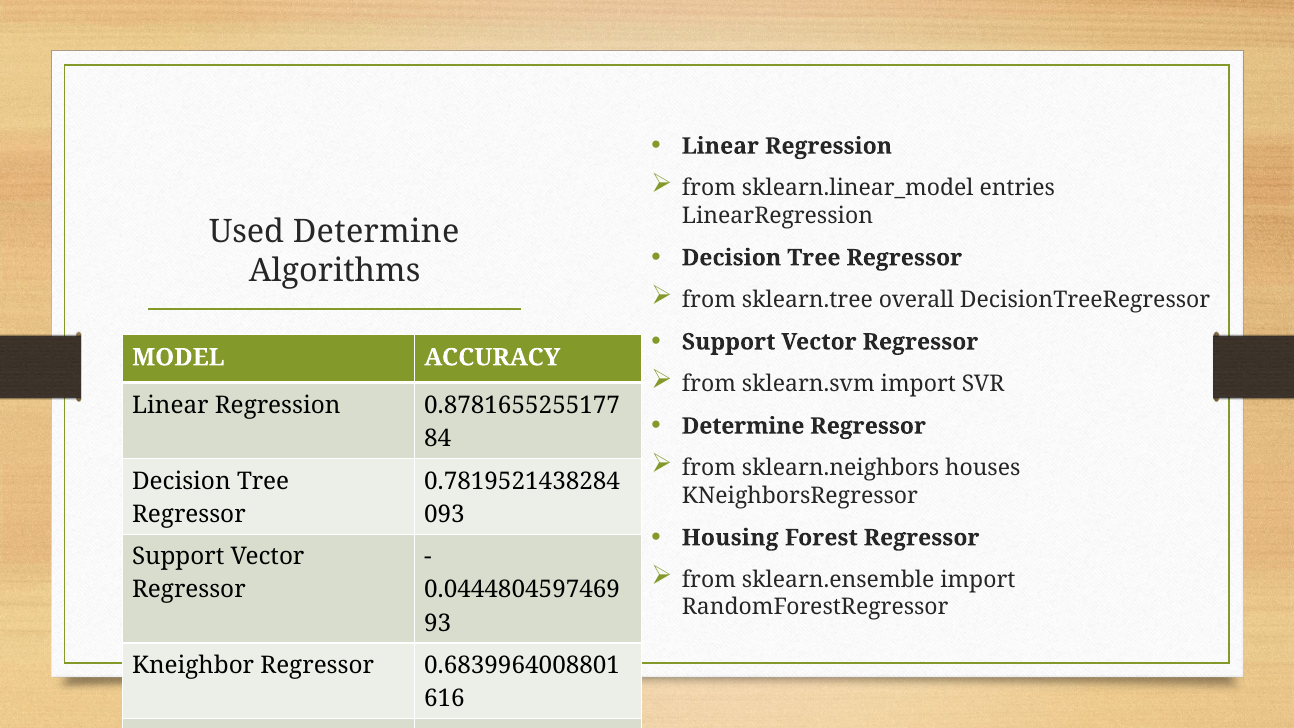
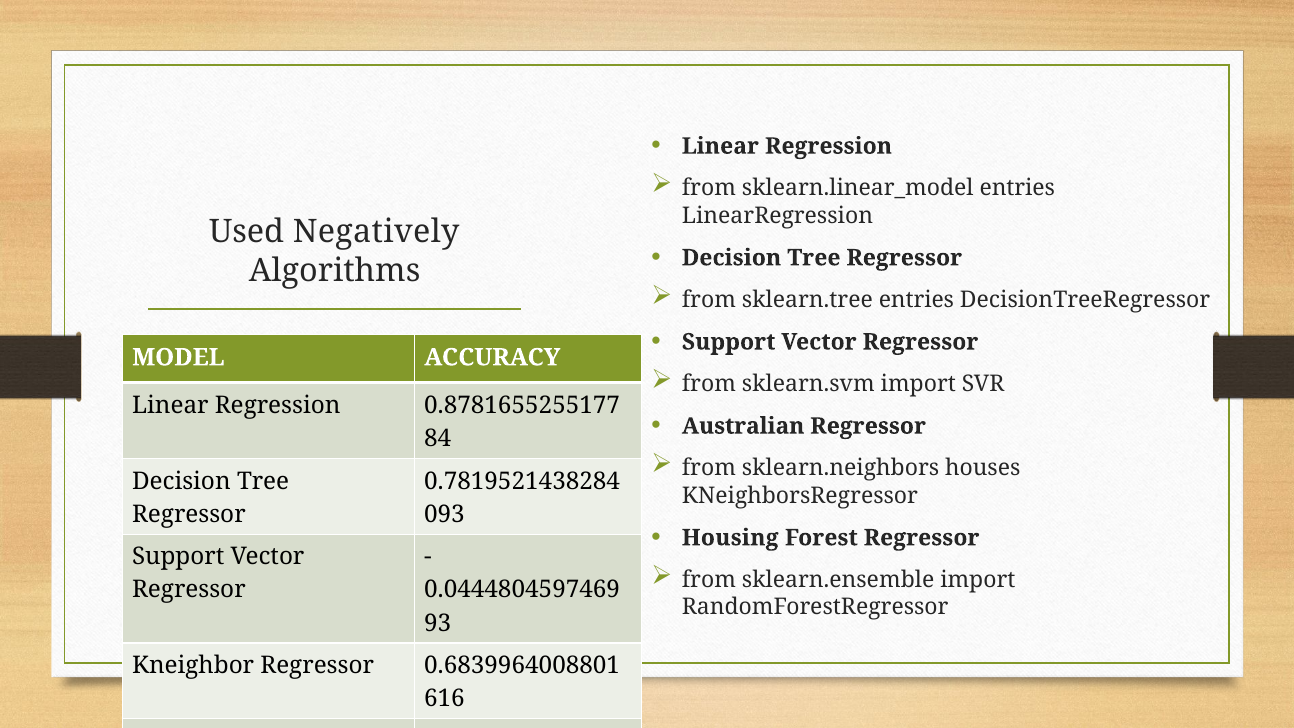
Used Determine: Determine -> Negatively (376, 232)
sklearn.tree overall: overall -> entries (916, 300)
Determine: Determine -> Australian (743, 426)
